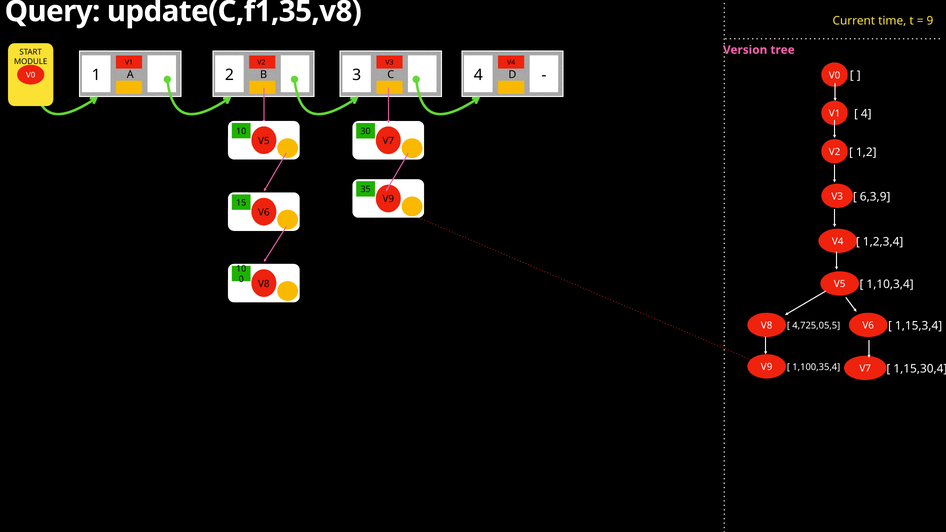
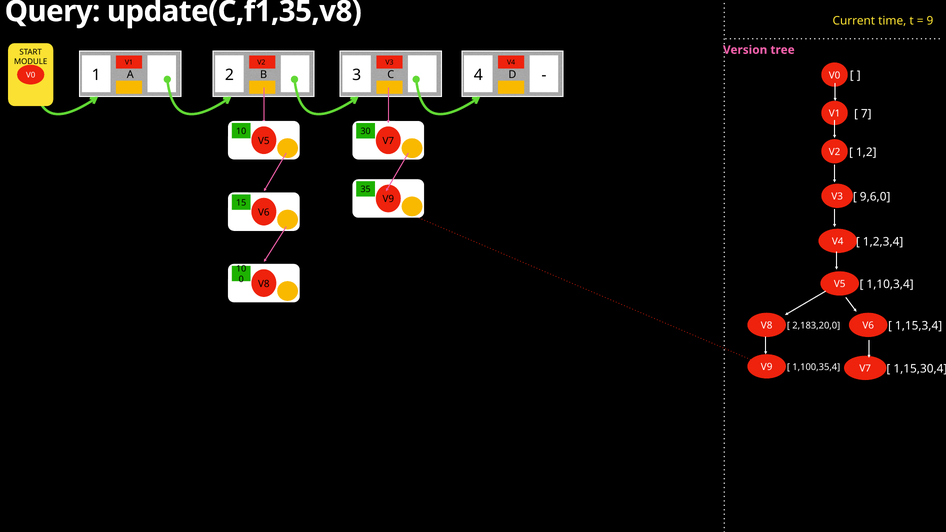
4: 4 -> 7 (866, 114)
6,3,9: 6,3,9 -> 9,6,0 (875, 197)
4,725,05,5: 4,725,05,5 -> 2,183,20,0 (816, 326)
